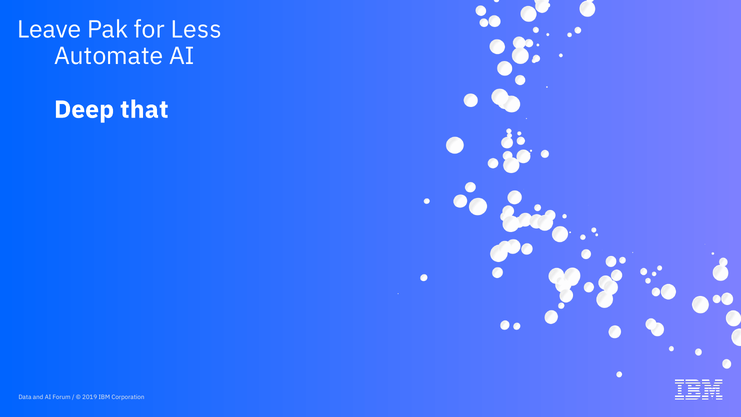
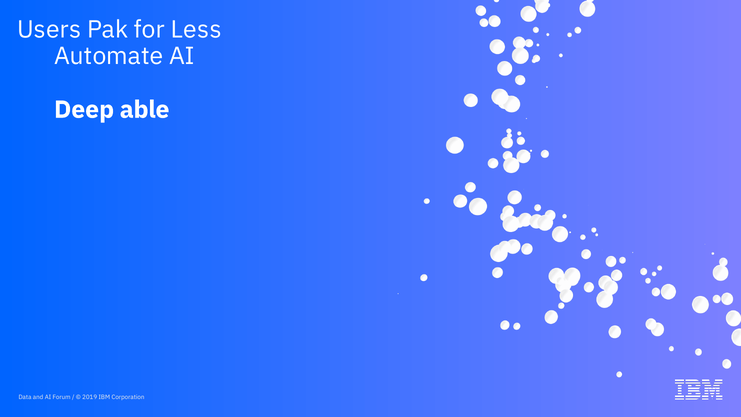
Leave: Leave -> Users (49, 30)
that: that -> able (145, 110)
